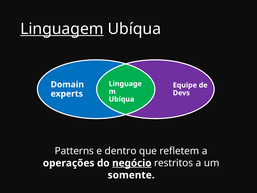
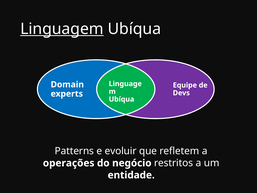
dentro: dentro -> evoluir (121, 151)
negócio underline: present -> none (132, 163)
somente: somente -> entidade (131, 175)
